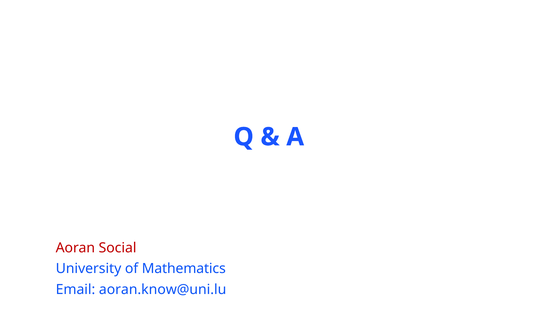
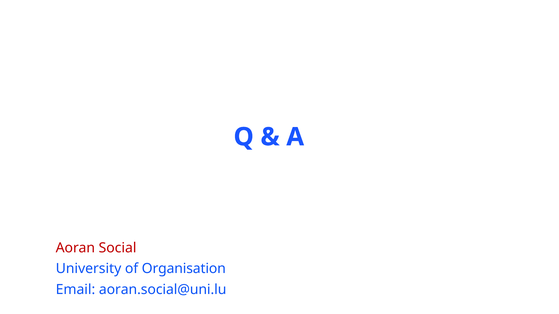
Mathematics: Mathematics -> Organisation (184, 269)
aoran.know@uni.lu: aoran.know@uni.lu -> aoran.social@uni.lu (163, 290)
